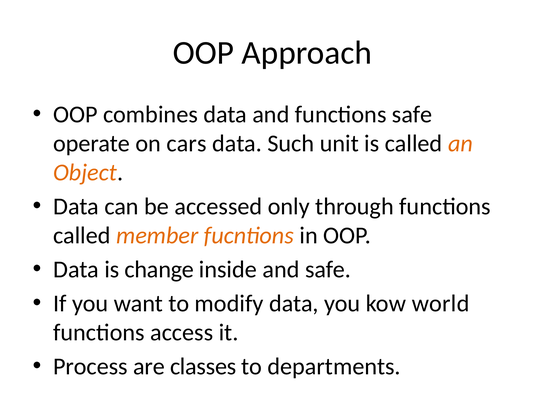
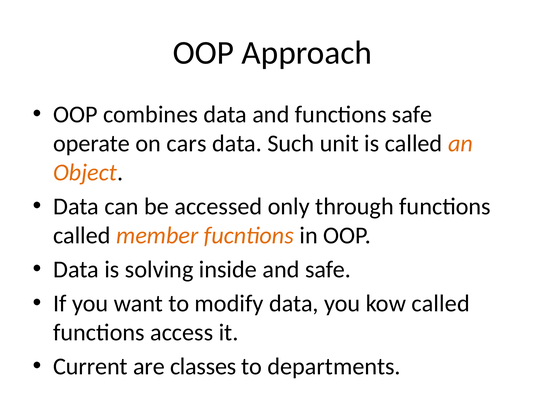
change: change -> solving (159, 269)
kow world: world -> called (441, 303)
Process: Process -> Current (90, 366)
